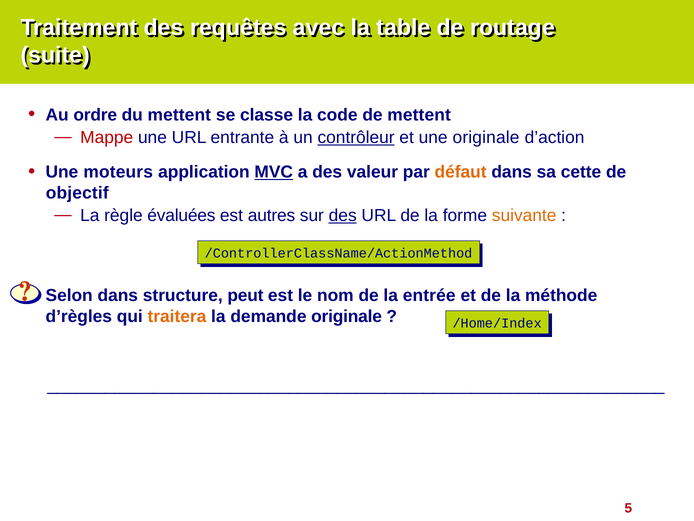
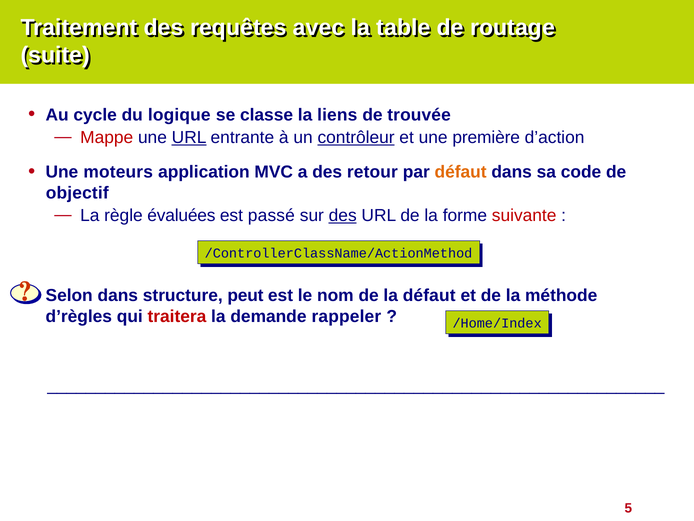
ordre: ordre -> cycle (95, 115)
du mettent: mettent -> logique (179, 115)
code: code -> liens (337, 115)
de mettent: mettent -> trouvée (419, 115)
URL underline: none -> present (189, 138)
une originale: originale -> première (486, 138)
MVC underline: present -> none (274, 172)
valeur: valeur -> retour (372, 172)
cette: cette -> code (581, 172)
autres: autres -> passé (271, 215)
suivante colour: orange -> red (524, 215)
la entrée: entrée -> défaut (429, 295)
traitera colour: orange -> red (177, 316)
demande originale: originale -> rappeler (346, 316)
